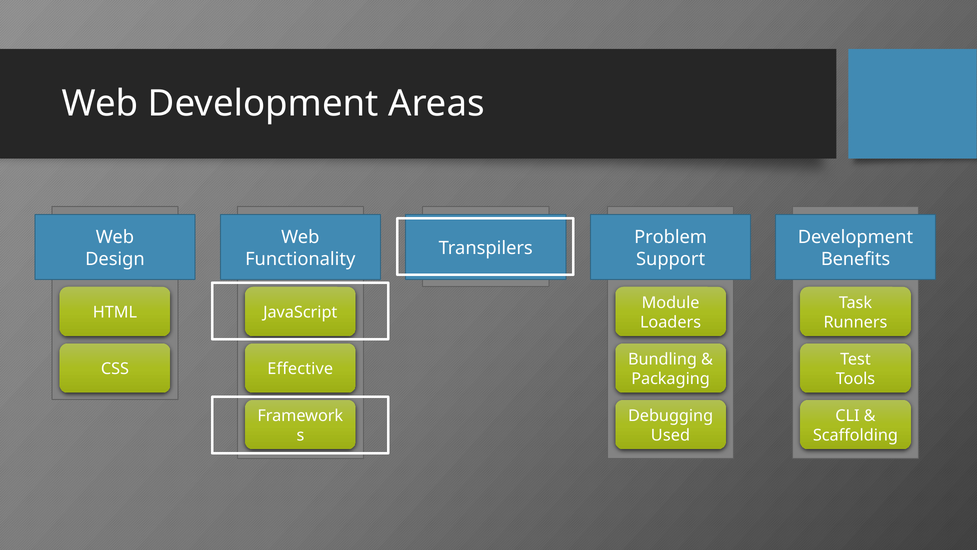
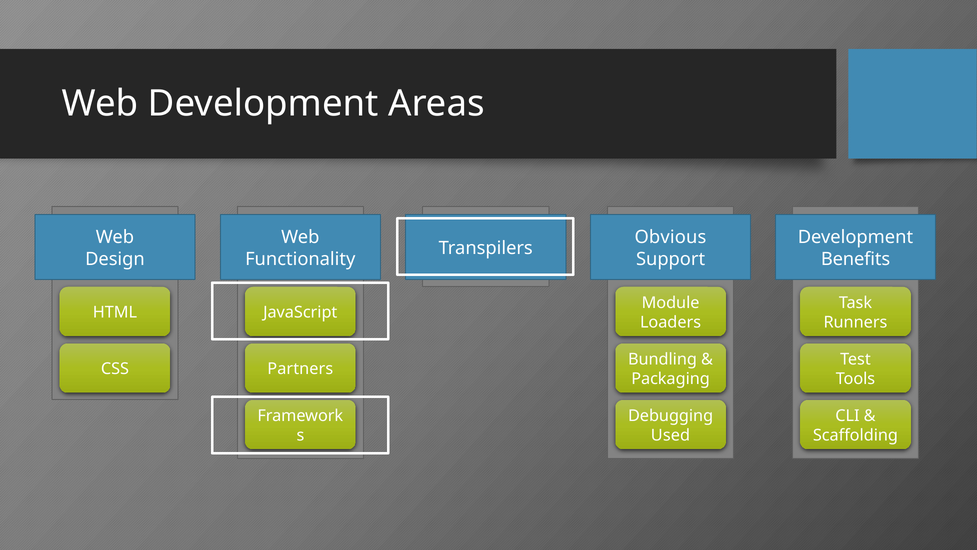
Problem: Problem -> Obvious (670, 237)
Effective: Effective -> Partners (300, 369)
